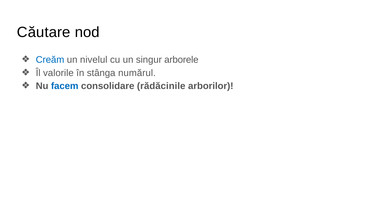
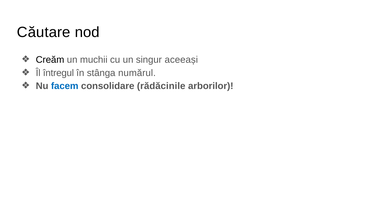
Creăm colour: blue -> black (50, 60)
nivelul: nivelul -> muchii (94, 60)
arborele: arborele -> aceeași (181, 60)
valorile: valorile -> întregul (58, 73)
